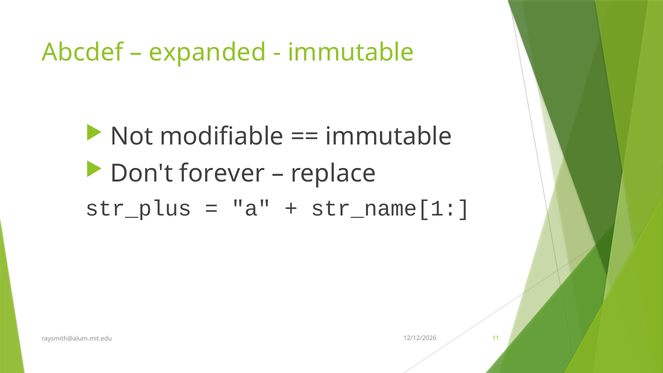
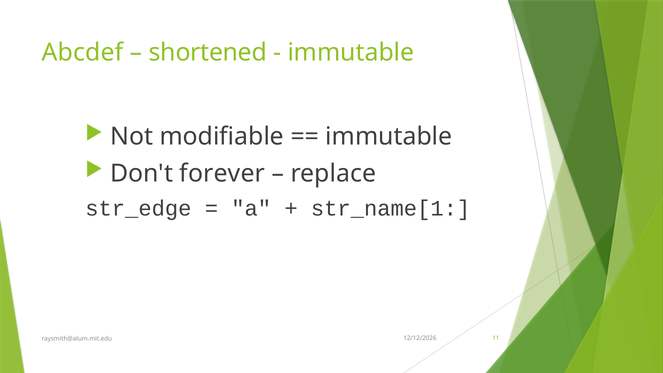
expanded: expanded -> shortened (208, 52)
str_plus: str_plus -> str_edge (138, 208)
